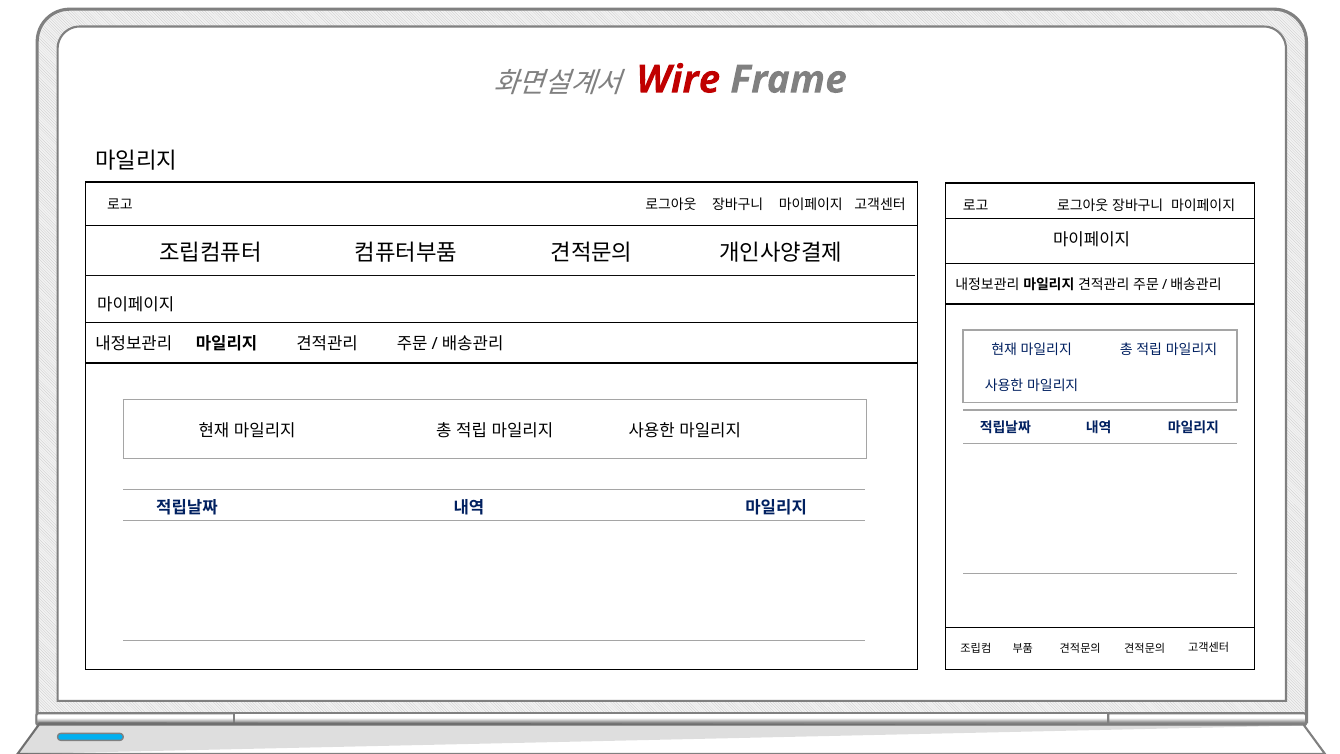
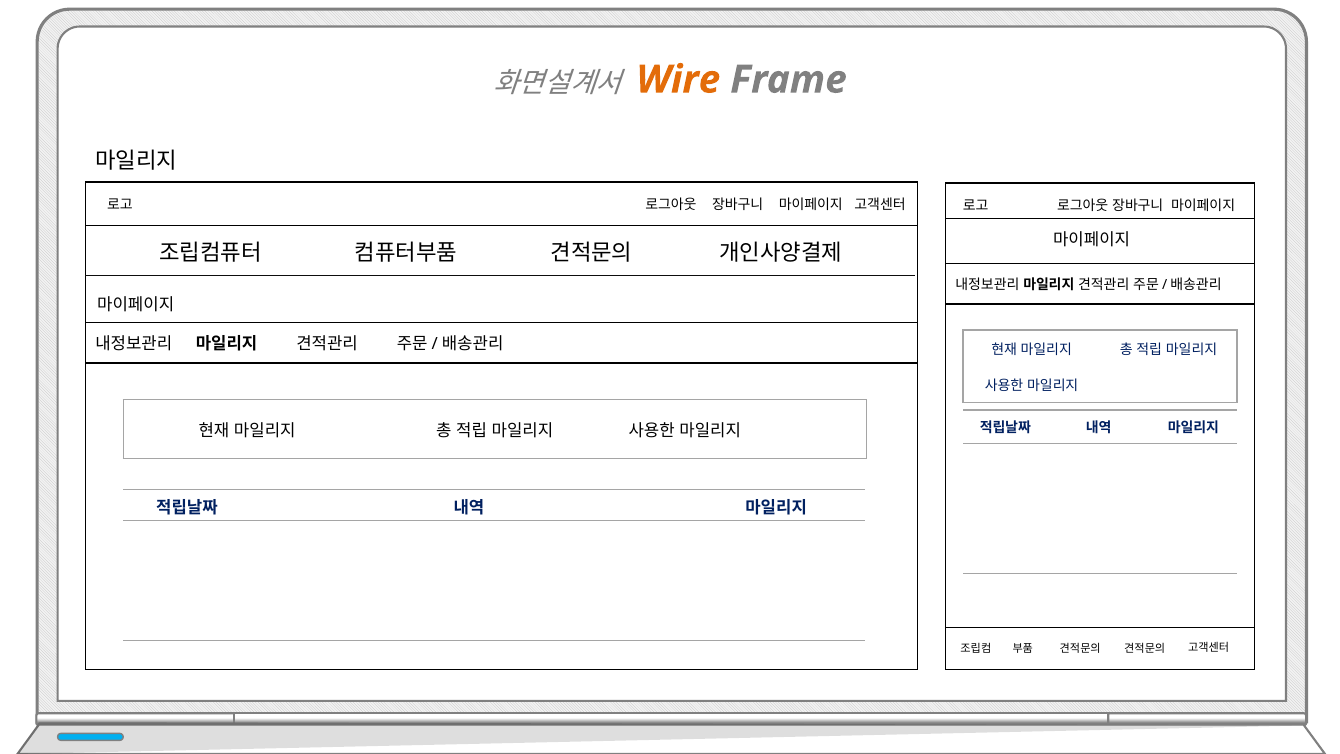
Wire colour: red -> orange (678, 80)
